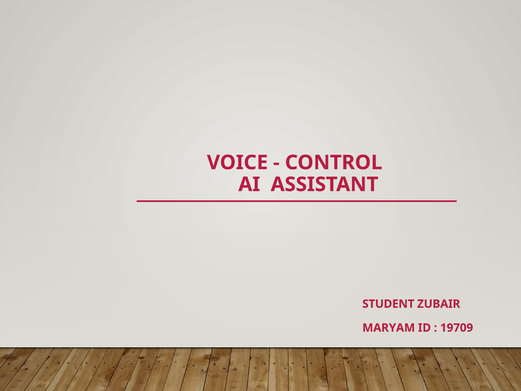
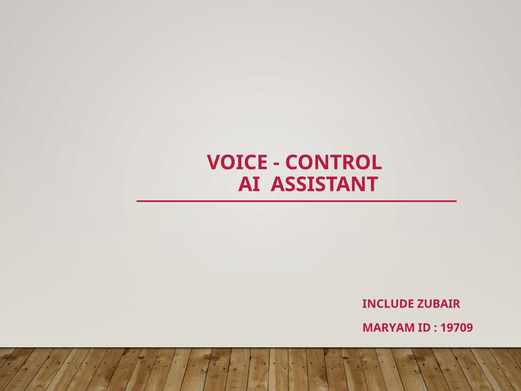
STUDENT: STUDENT -> INCLUDE (388, 304)
